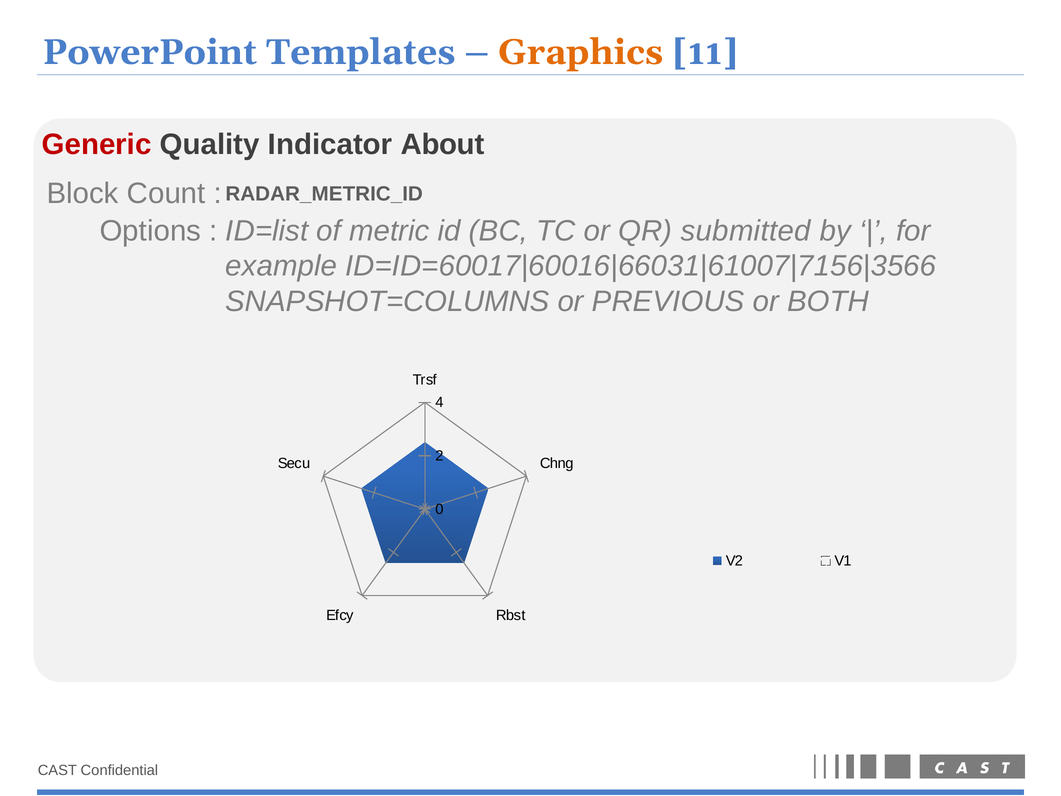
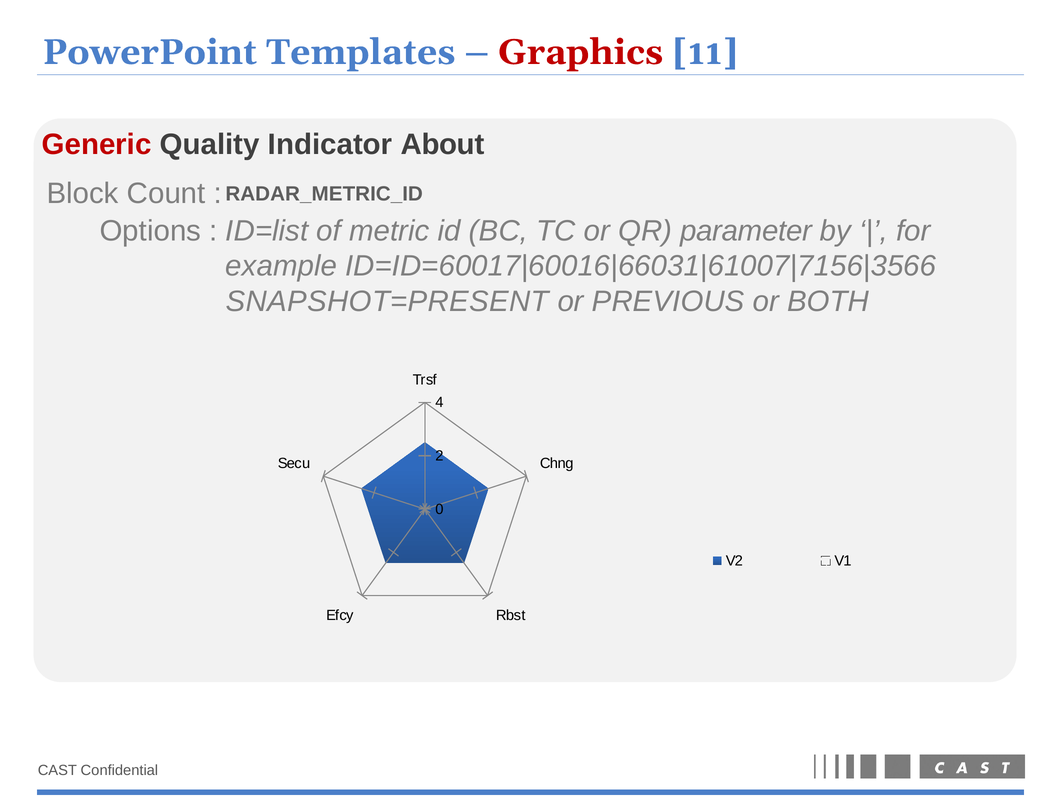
Graphics colour: orange -> red (581, 52)
submitted: submitted -> parameter (746, 231)
SNAPSHOT=COLUMNS: SNAPSHOT=COLUMNS -> SNAPSHOT=PRESENT (387, 302)
